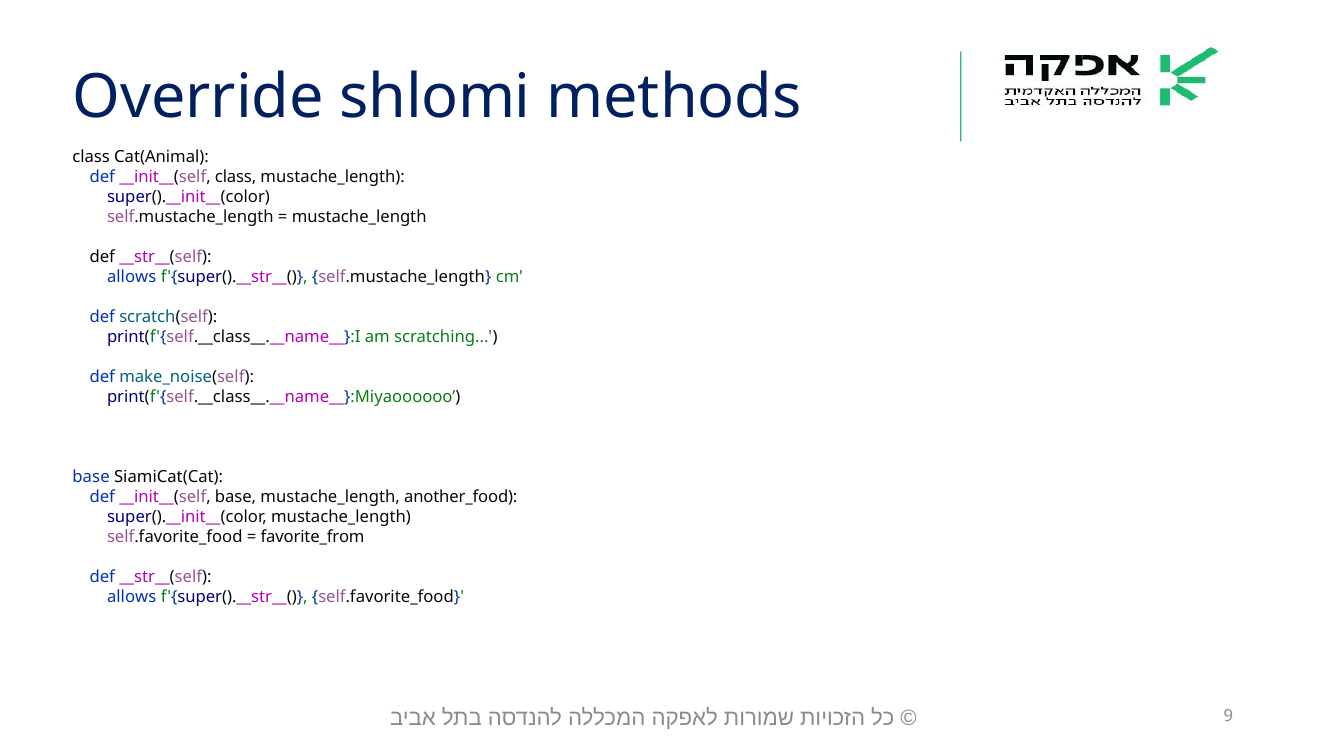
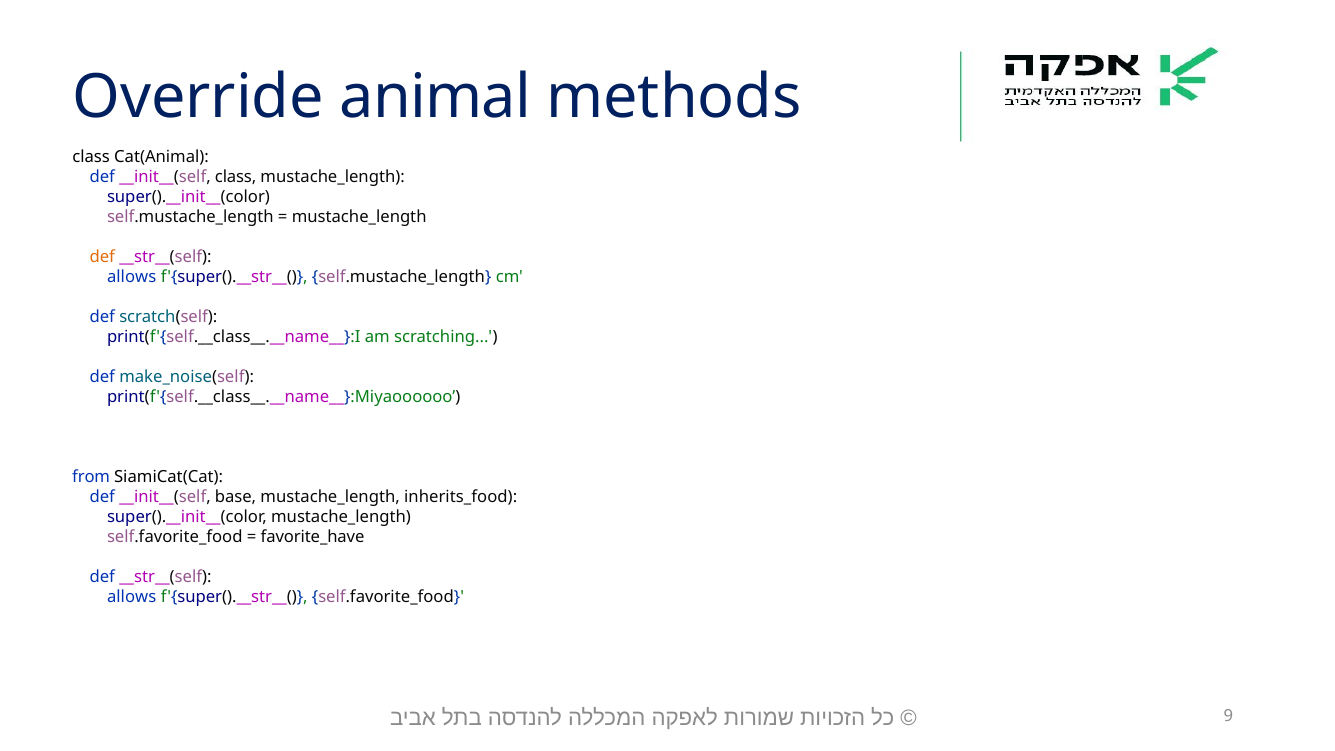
shlomi: shlomi -> animal (435, 97)
def colour: black -> orange (102, 257)
base: base -> from (91, 477)
another_food: another_food -> inherits_food (461, 497)
favorite_from: favorite_from -> favorite_have (313, 537)
